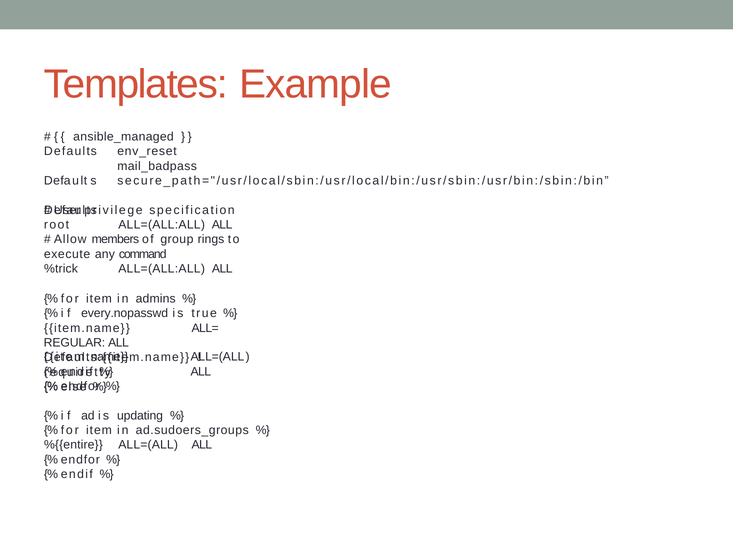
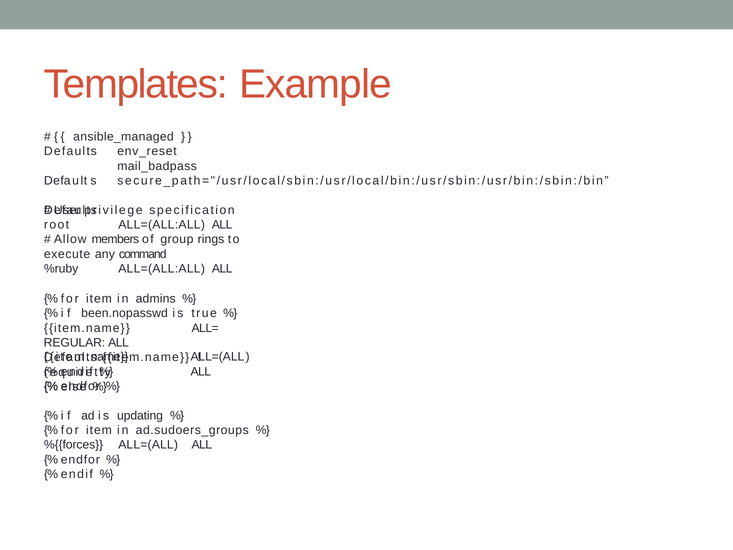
%trick: %trick -> %ruby (61, 269)
every.nopasswd: every.nopasswd -> been.nopasswd (125, 313)
%{{entire: %{{entire -> %{{forces (74, 445)
